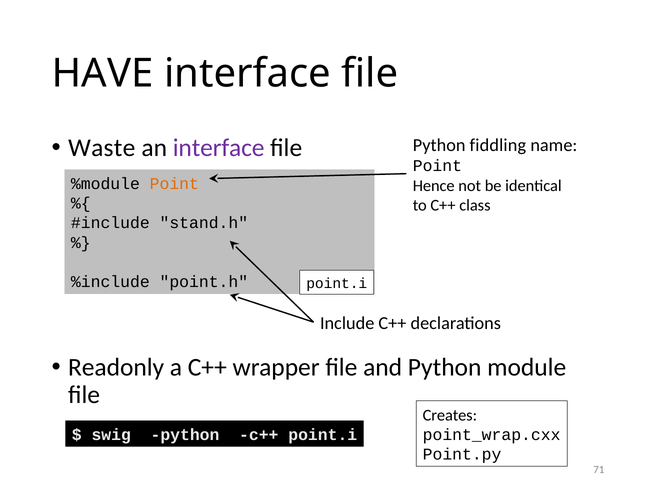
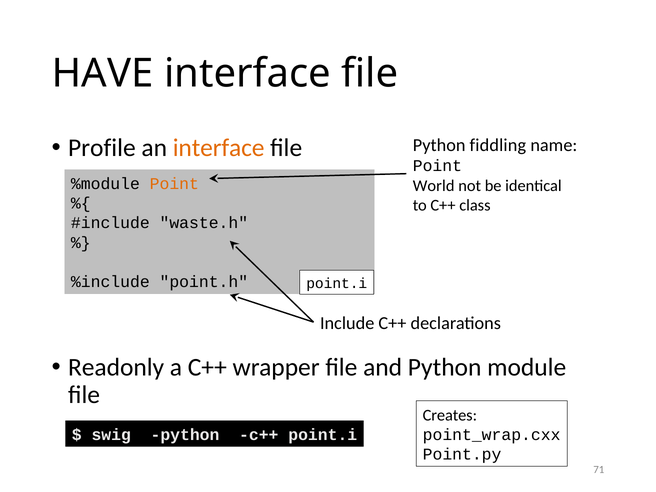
Waste: Waste -> Profile (102, 148)
interface colour: purple -> orange (219, 148)
Hence: Hence -> World (434, 186)
stand.h: stand.h -> waste.h (204, 223)
